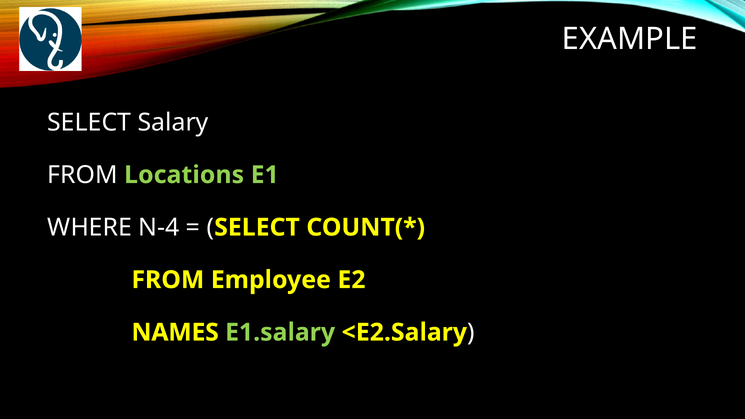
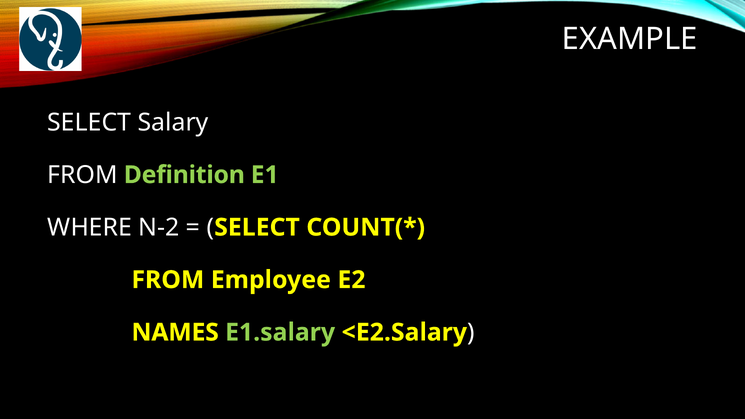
Locations: Locations -> Definition (184, 175)
N-4: N-4 -> N-2 (159, 227)
